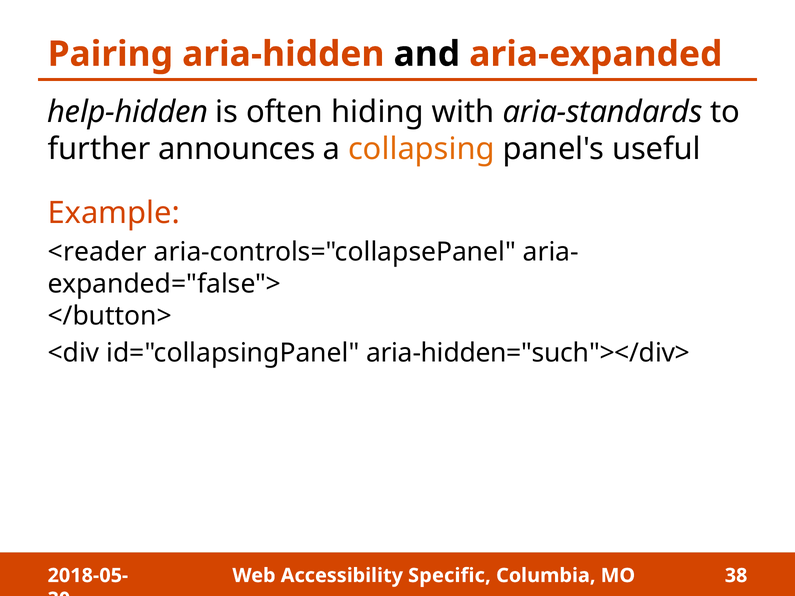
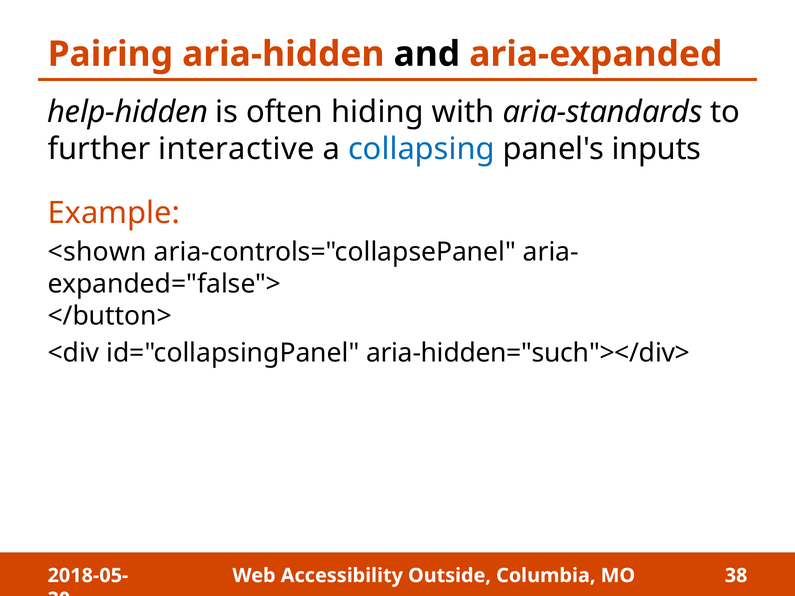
announces: announces -> interactive (237, 149)
collapsing colour: orange -> blue (421, 149)
useful: useful -> inputs (656, 149)
<reader: <reader -> <shown (97, 252)
Specific: Specific -> Outside (450, 576)
